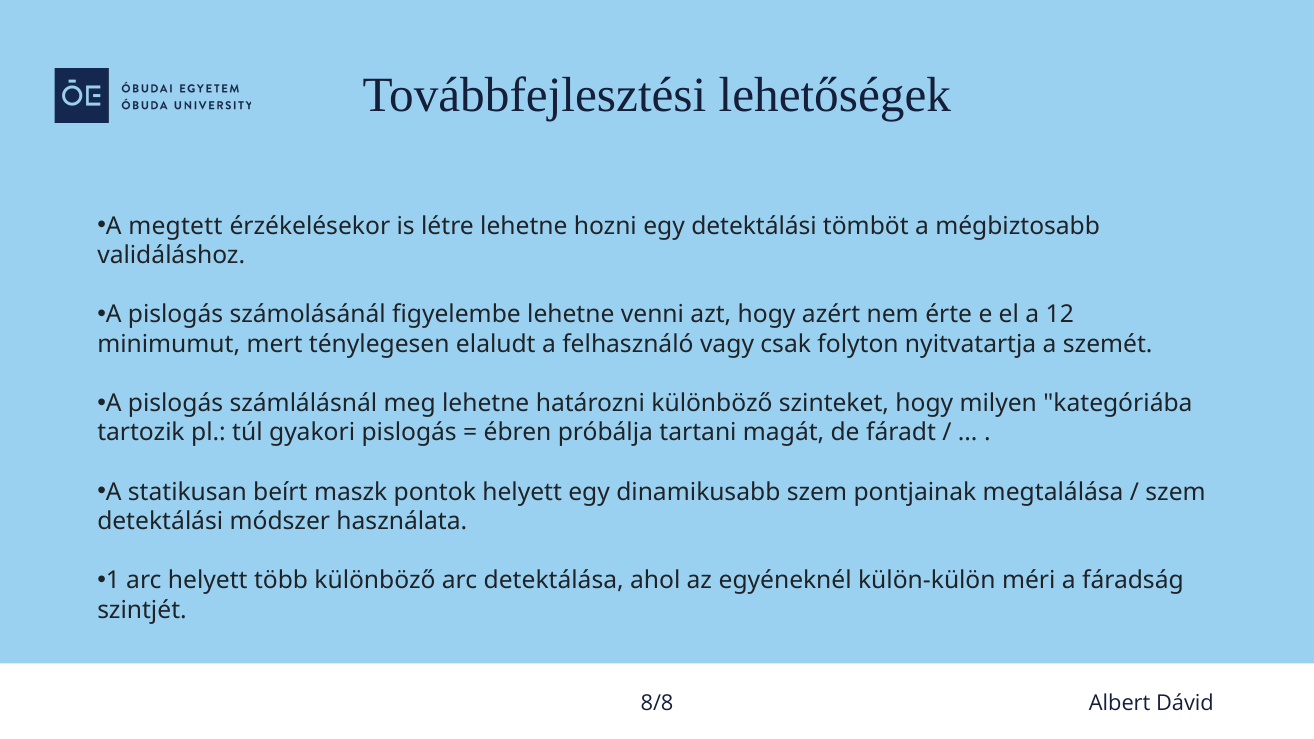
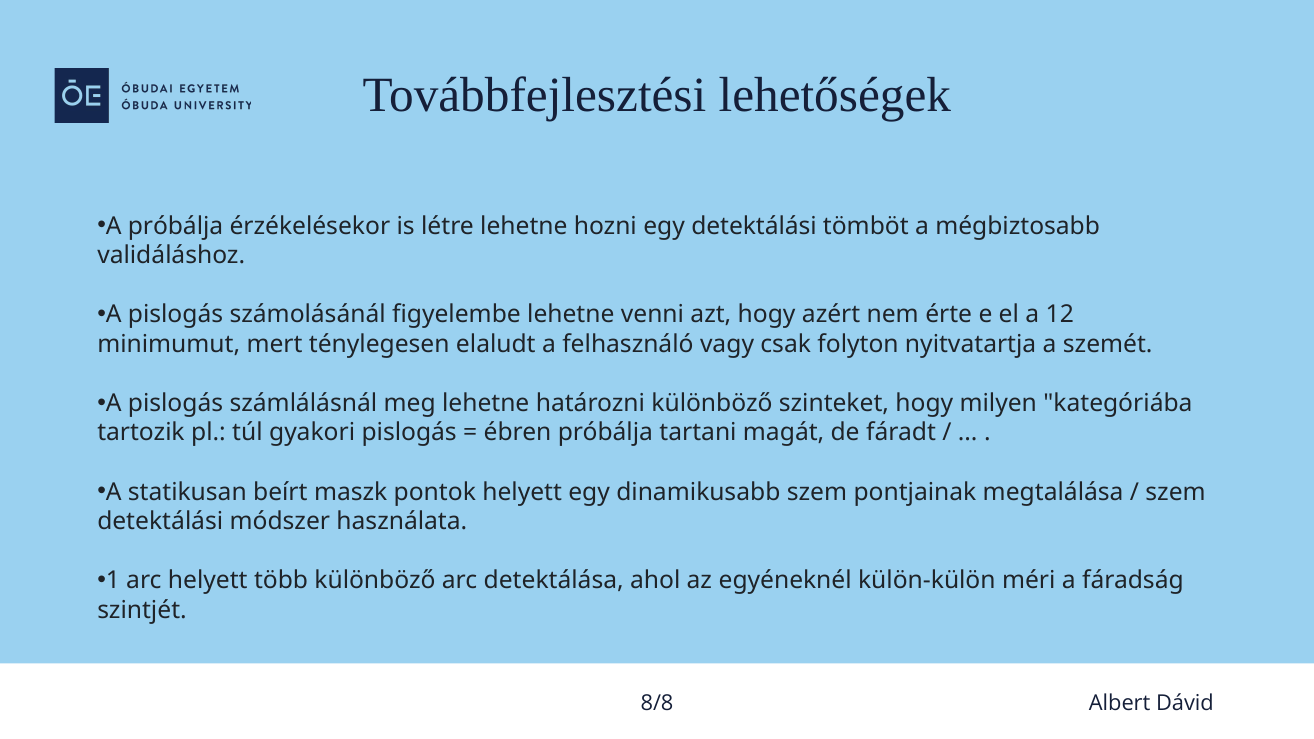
A megtett: megtett -> próbálja (175, 226)
